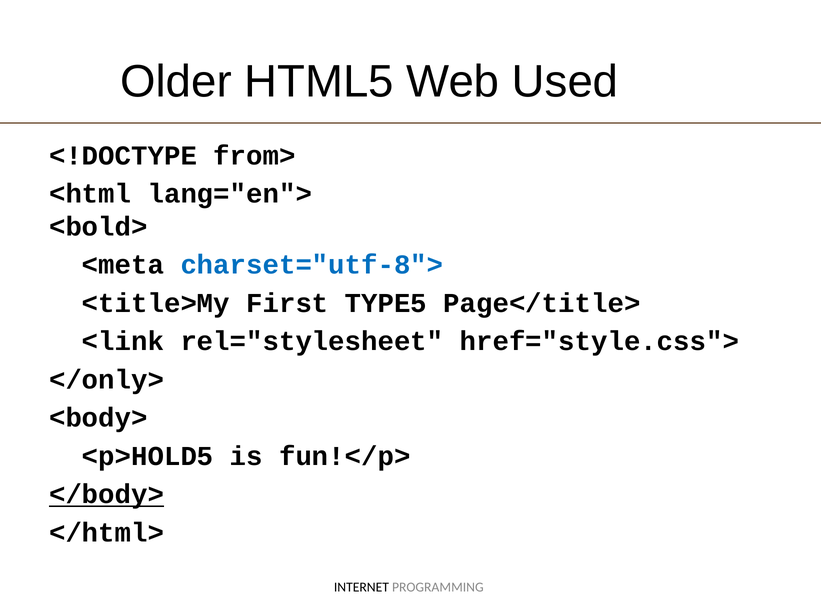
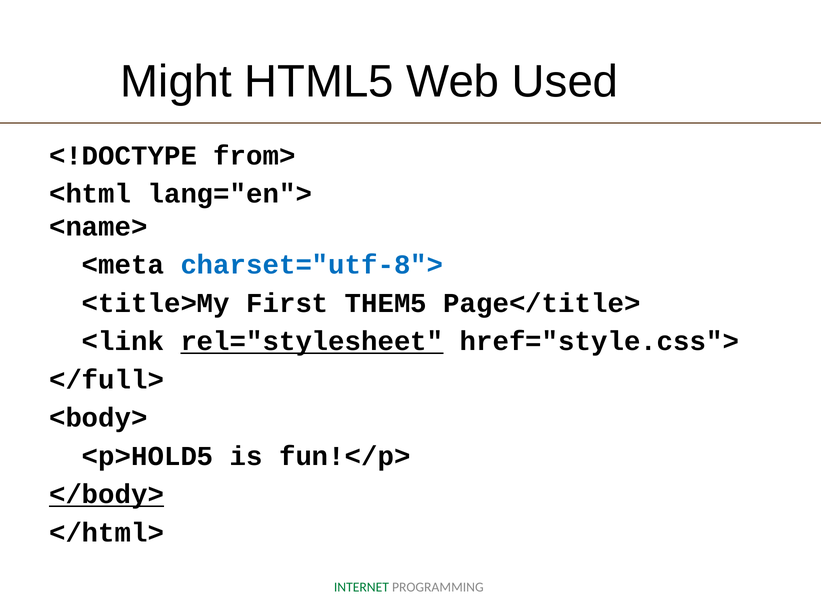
Older: Older -> Might (176, 82)
<bold>: <bold> -> <name> (98, 227)
TYPE5: TYPE5 -> THEM5 (386, 303)
rel="stylesheet underline: none -> present (312, 342)
</only>: </only> -> </full> (107, 380)
INTERNET colour: black -> green (361, 588)
